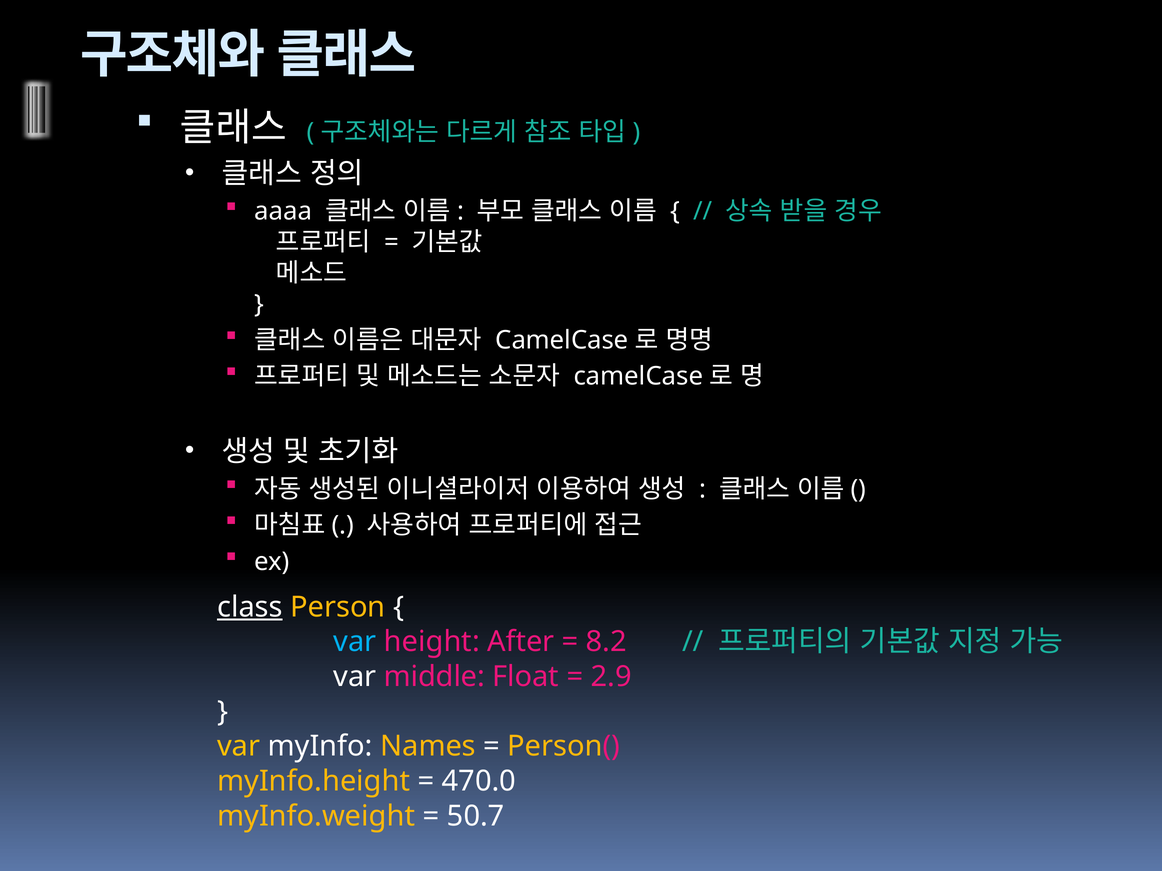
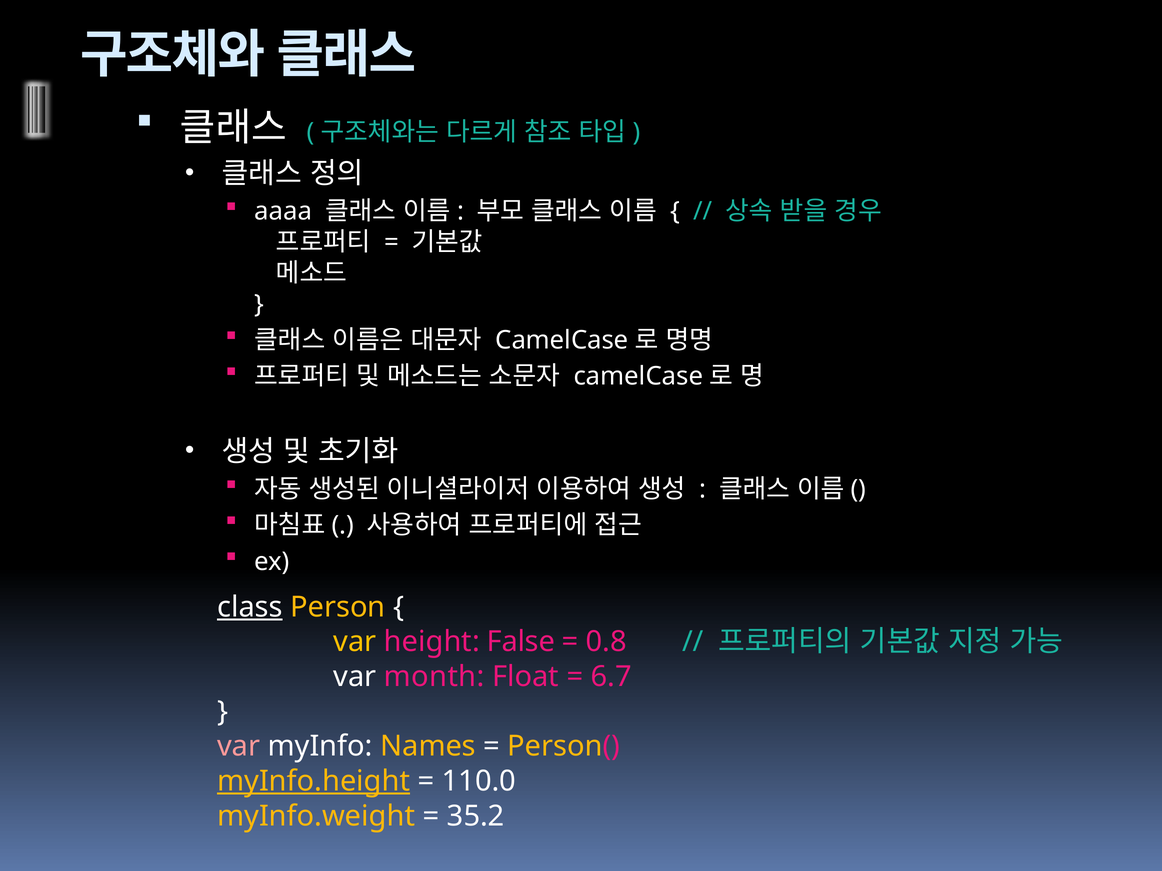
var colour: light blue -> yellow (355, 642)
After: After -> False (521, 642)
8.2: 8.2 -> 0.8 (606, 642)
middle: middle -> month (434, 677)
2.9: 2.9 -> 6.7 (611, 677)
var colour: yellow -> pink (239, 747)
myInfo.height underline: none -> present (314, 782)
470.0: 470.0 -> 110.0 (479, 782)
50.7: 50.7 -> 35.2 (476, 816)
